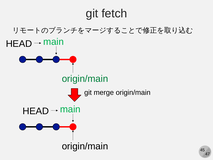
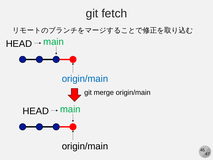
origin/main colour: green -> blue (85, 79)
